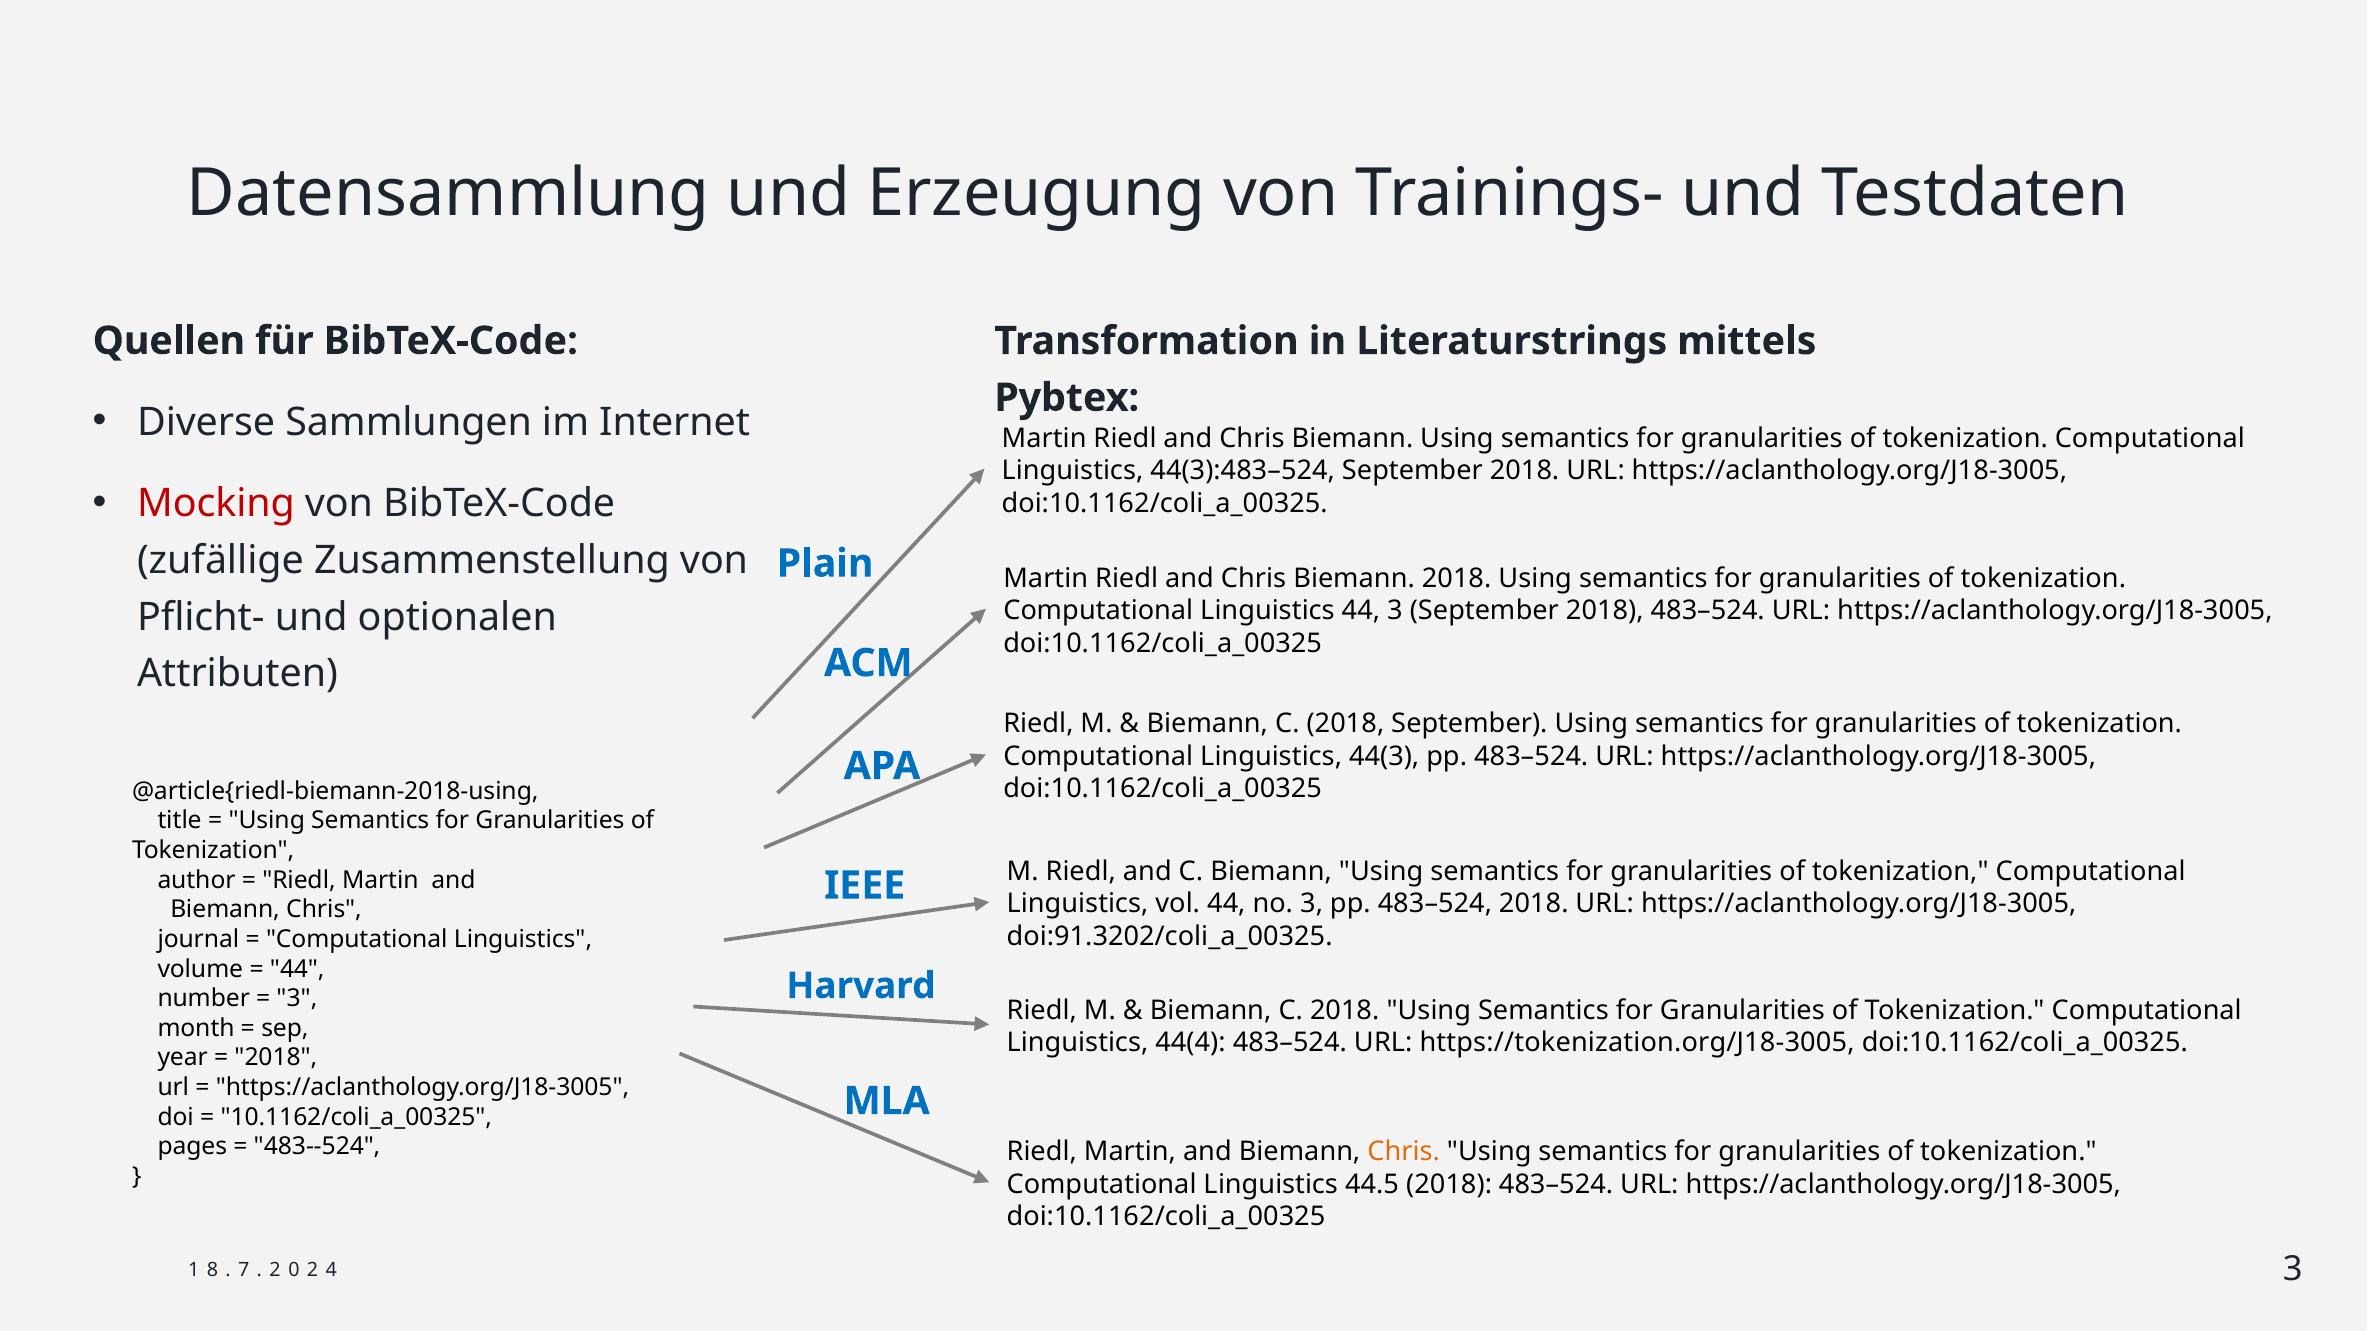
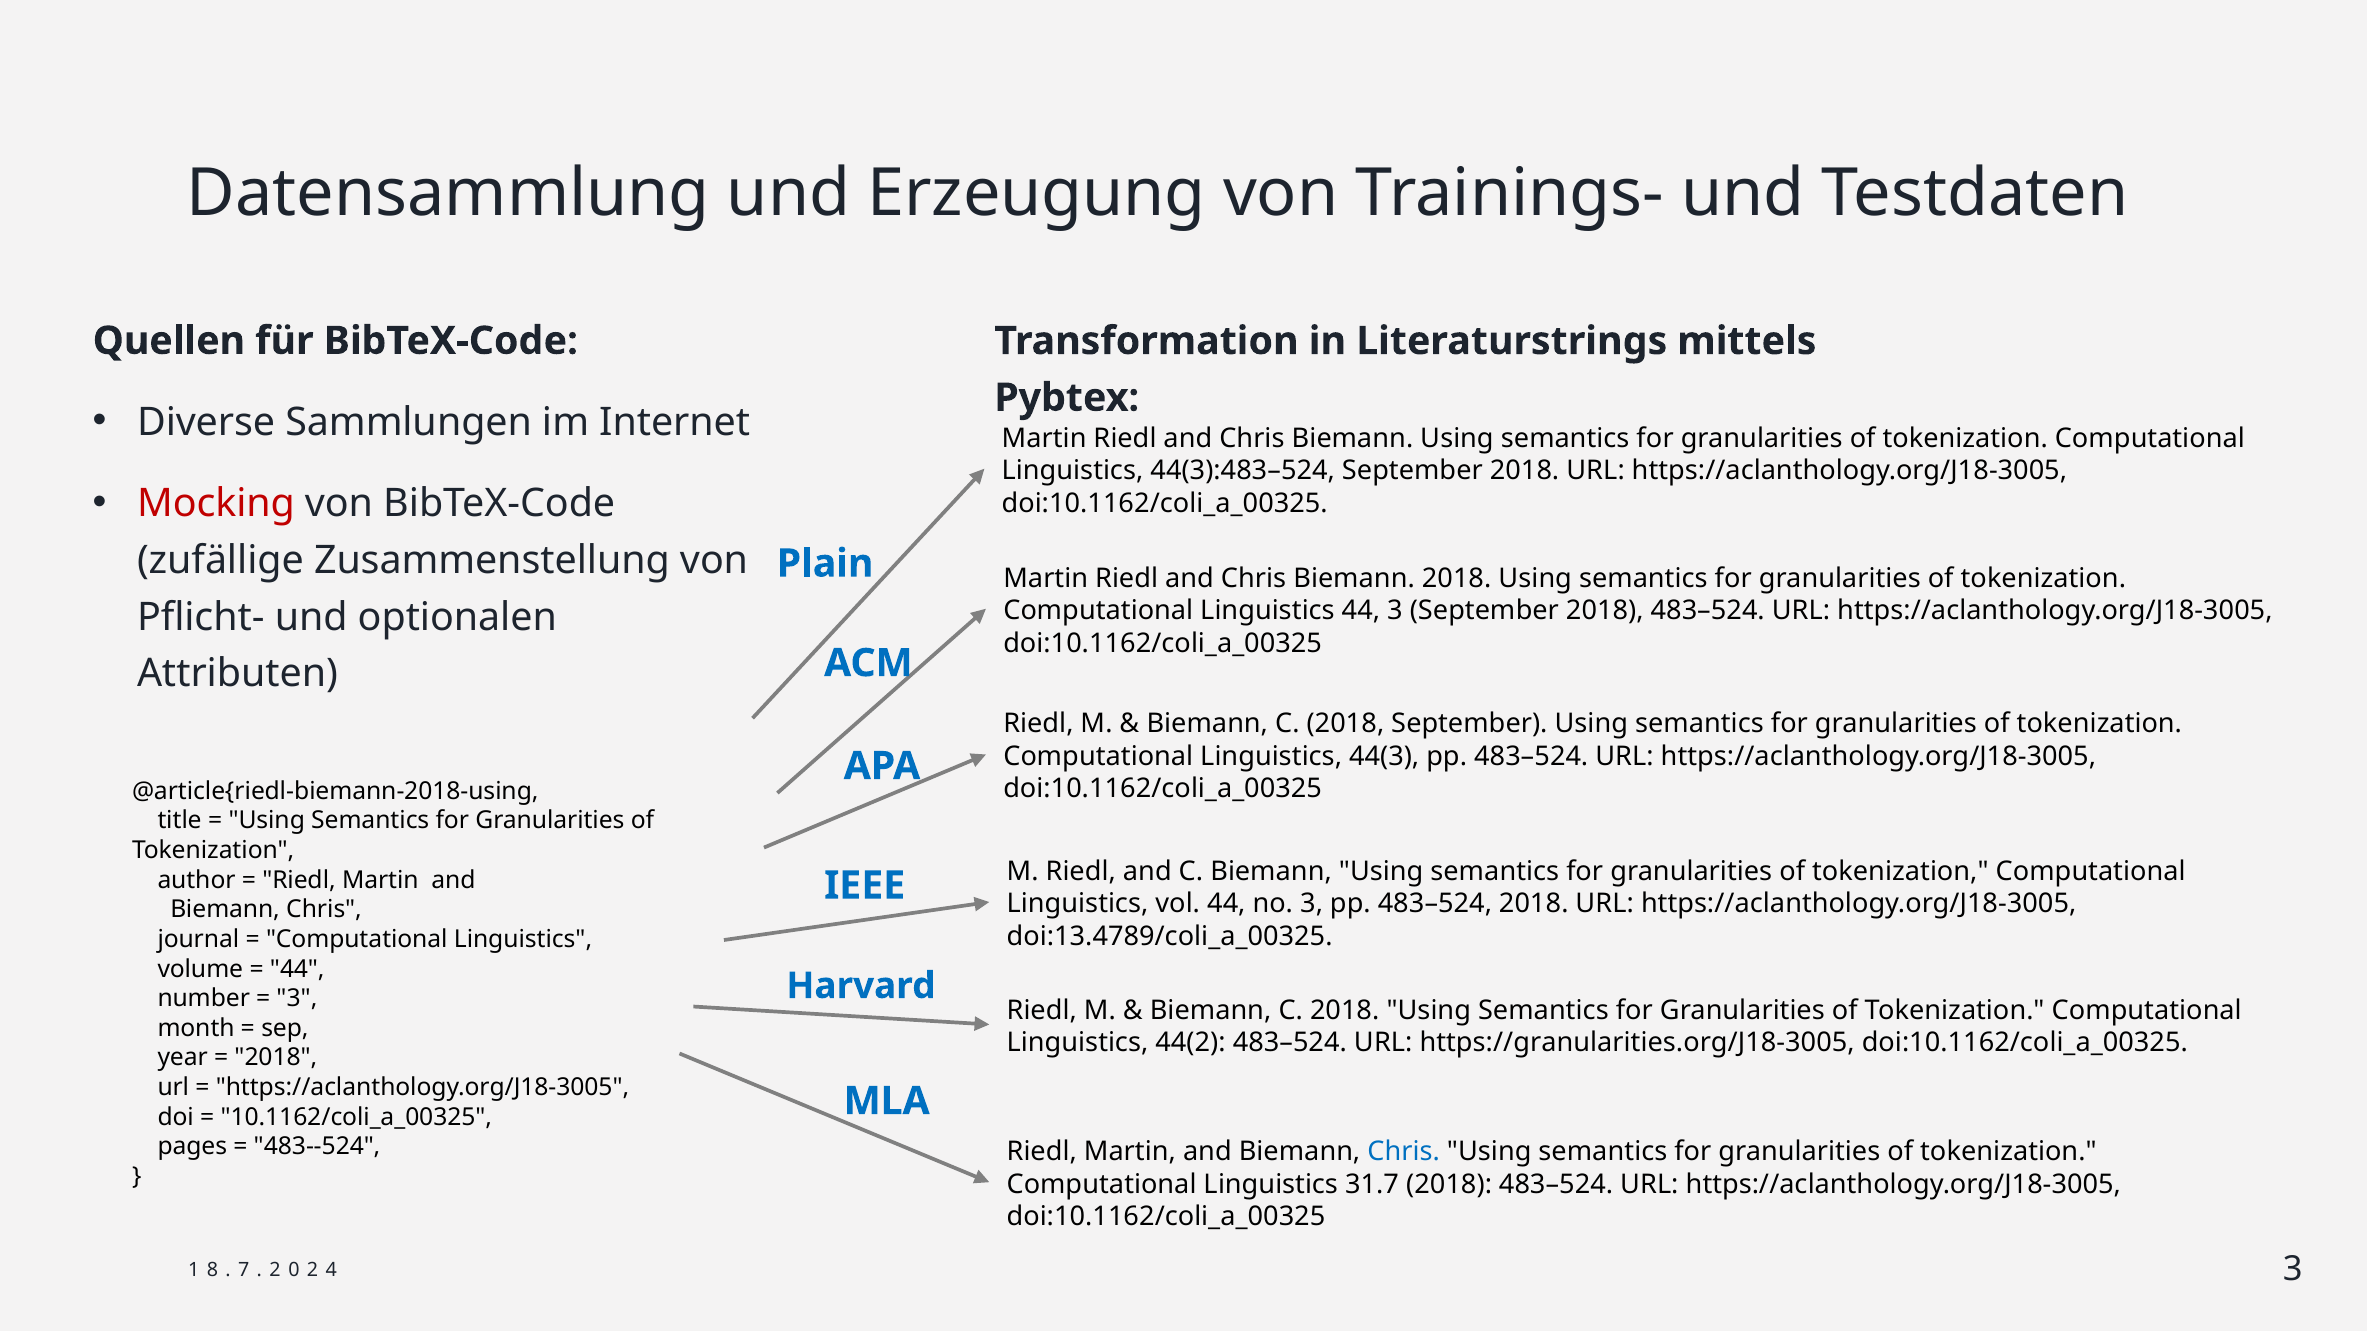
doi:91.3202/coli_a_00325: doi:91.3202/coli_a_00325 -> doi:13.4789/coli_a_00325 (1170, 937)
44(4: 44(4 -> 44(2 (1190, 1043)
https://tokenization.org/J18-3005: https://tokenization.org/J18-3005 -> https://granularities.org/J18-3005 (1637, 1043)
Chris colour: orange -> blue (1404, 1152)
44.5: 44.5 -> 31.7 (1372, 1184)
